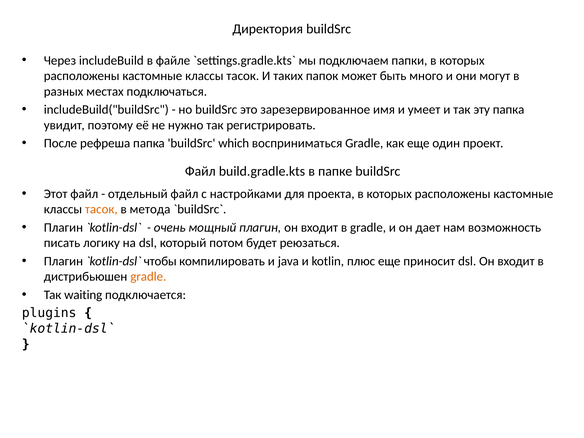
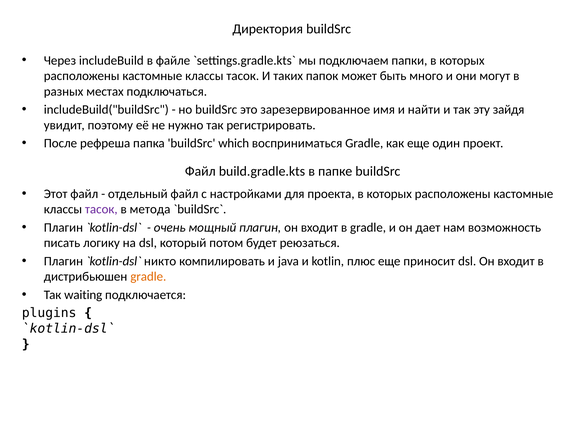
умеет: умеет -> найти (424, 110)
эту папка: папка -> зайдя (509, 110)
тасок colour: orange -> purple (101, 209)
чтобы: чтобы -> никто (160, 261)
